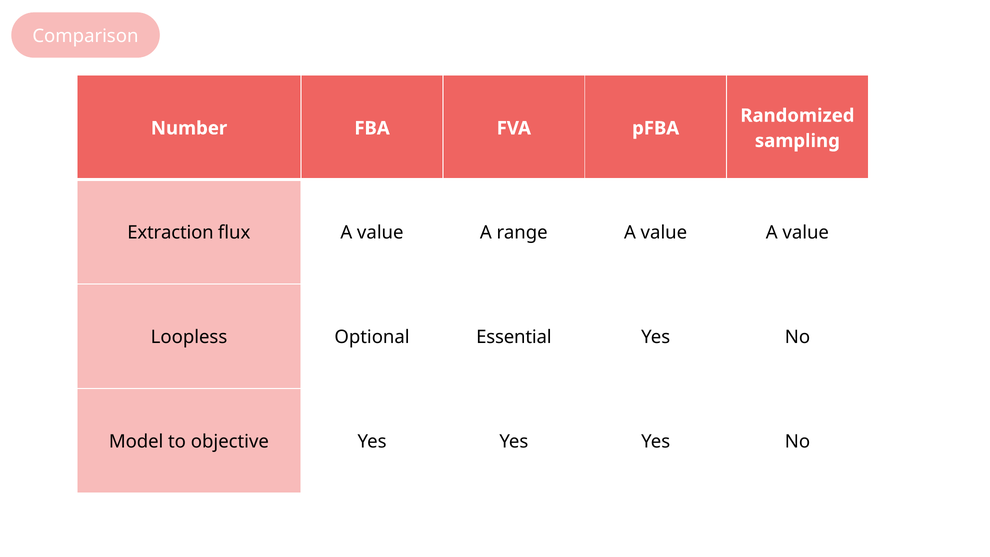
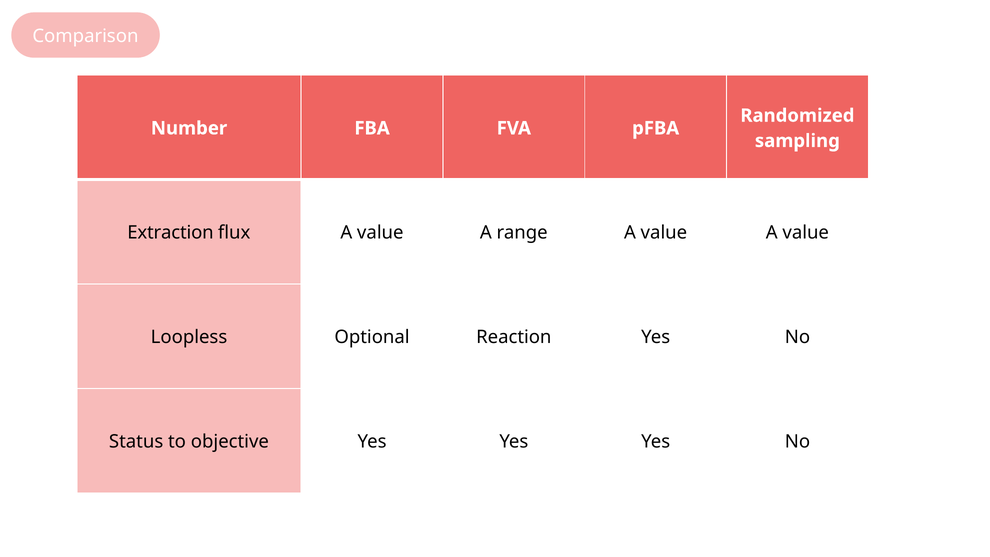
Essential: Essential -> Reaction (514, 337)
Model: Model -> Status (136, 442)
